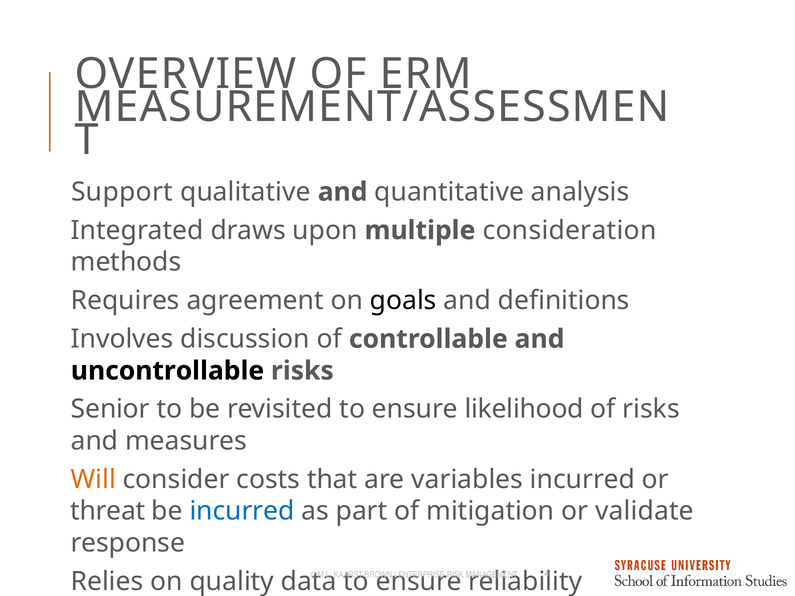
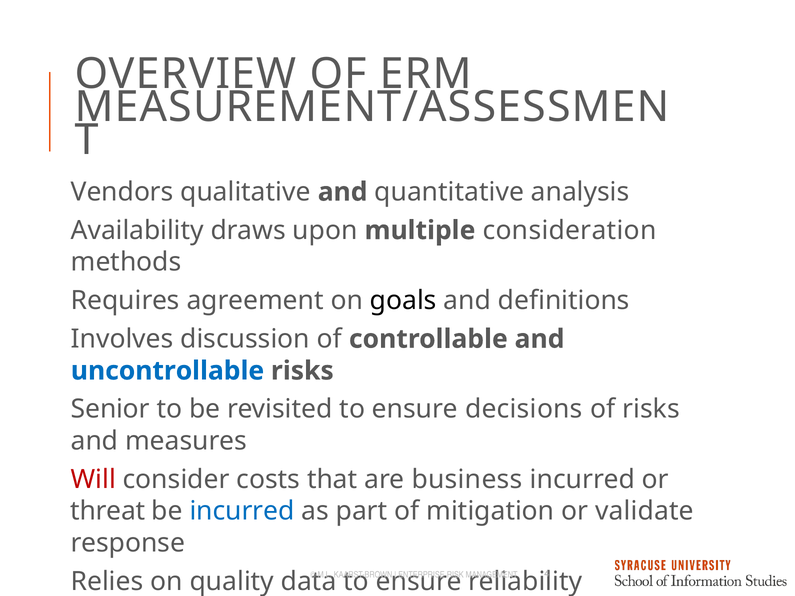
Support: Support -> Vendors (122, 192)
Integrated: Integrated -> Availability (137, 231)
uncontrollable colour: black -> blue (167, 371)
likelihood: likelihood -> decisions (524, 409)
Will colour: orange -> red (93, 480)
variables: variables -> business (467, 480)
